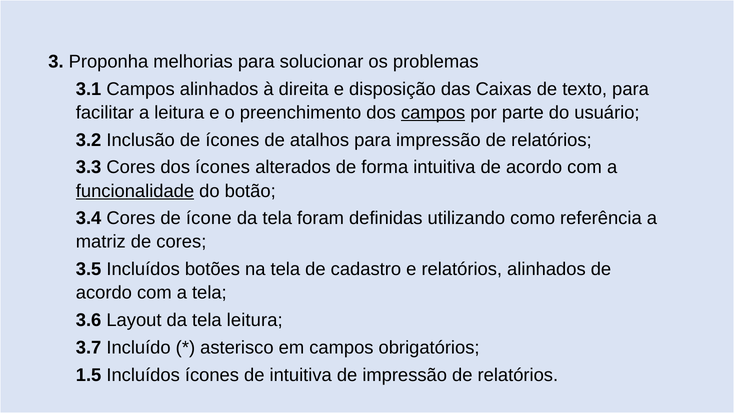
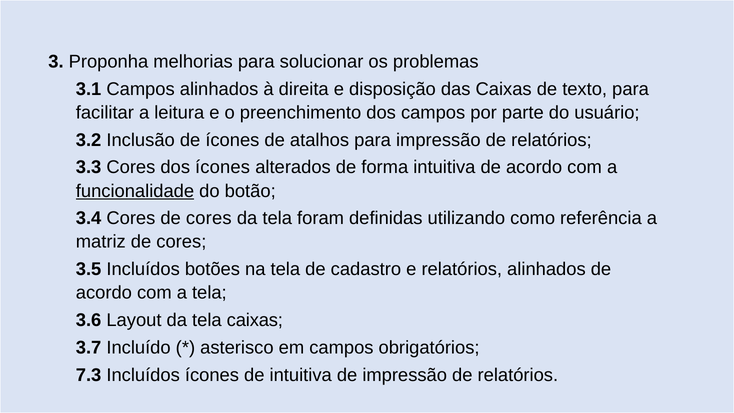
campos underline: present -> none (433, 113)
Cores de ícone: ícone -> cores (209, 218)
tela leitura: leitura -> caixas (255, 320)
1.5: 1.5 -> 7.3 (89, 375)
